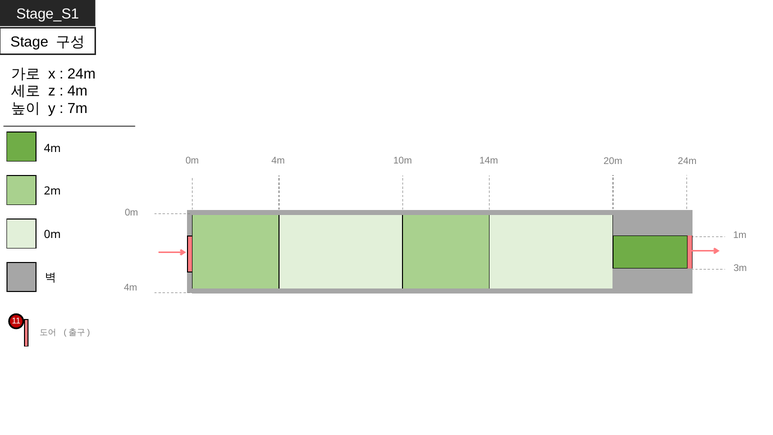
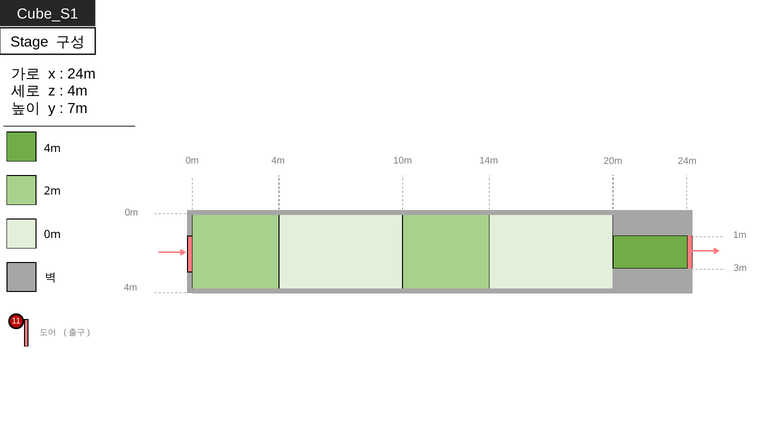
Stage_S1: Stage_S1 -> Cube_S1 (48, 14)
